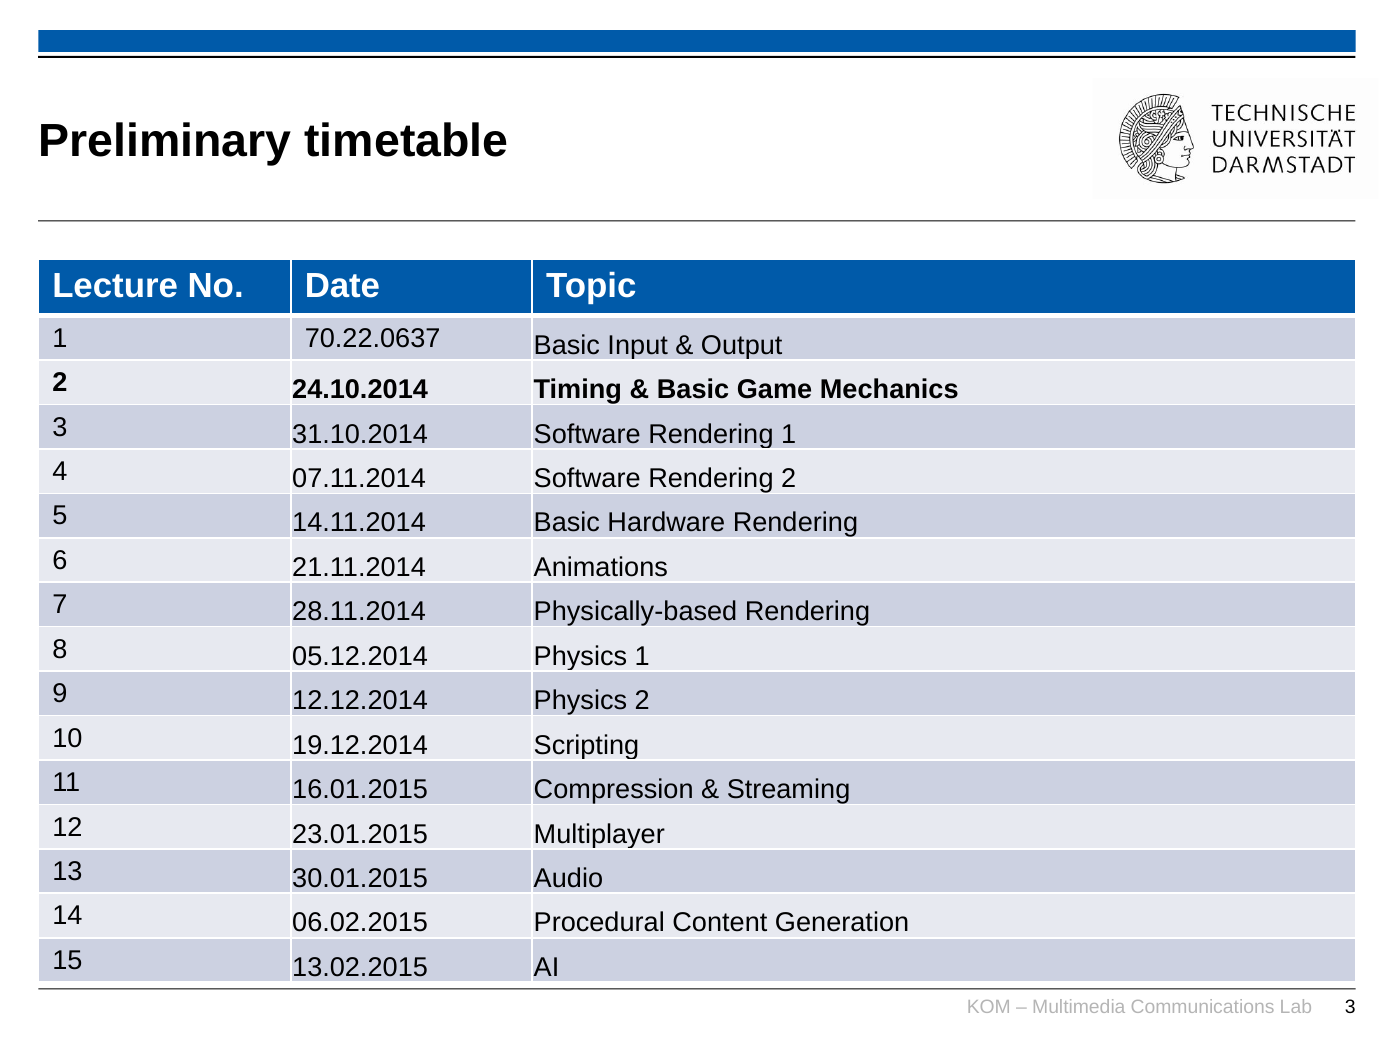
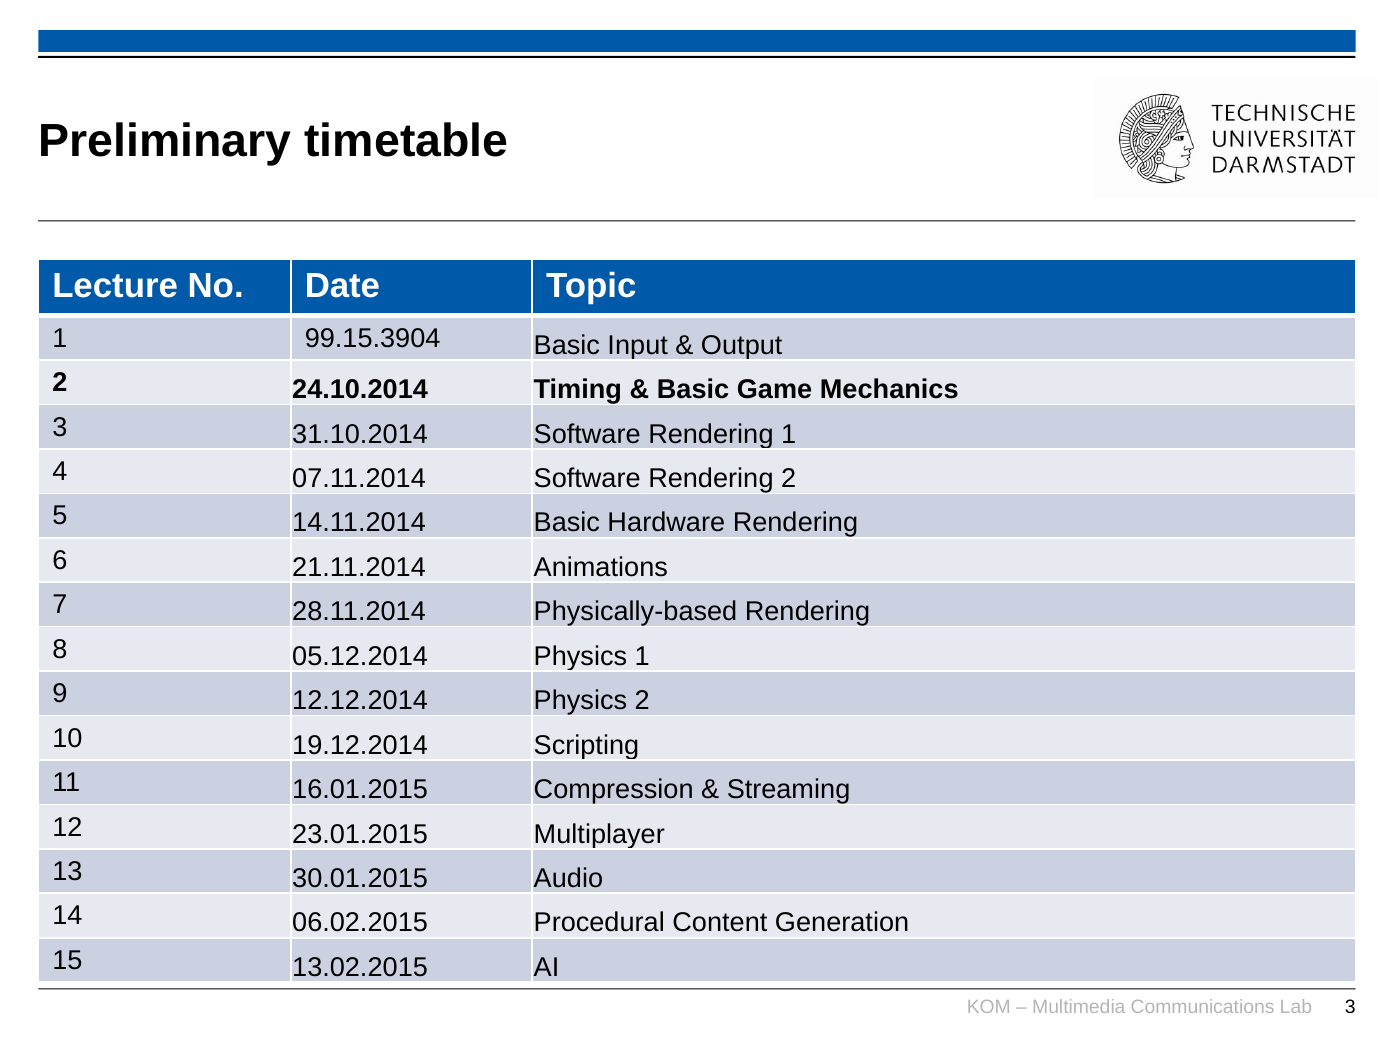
70.22.0637: 70.22.0637 -> 99.15.3904 (373, 338)
